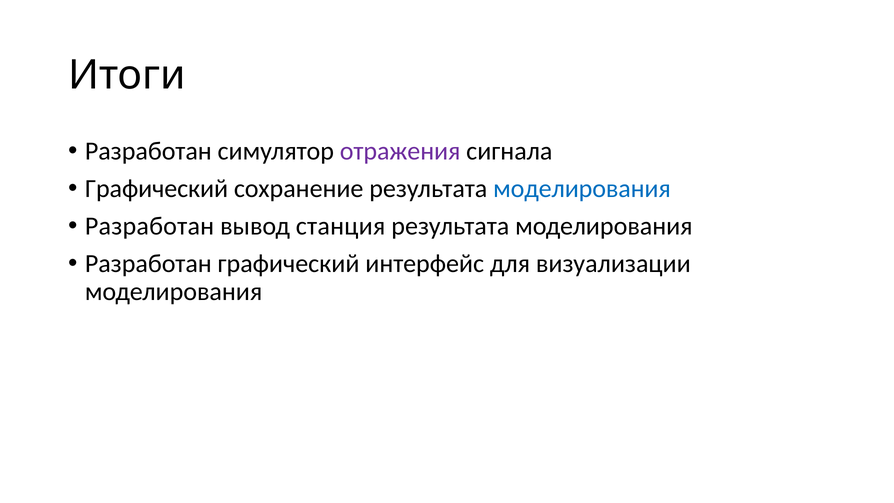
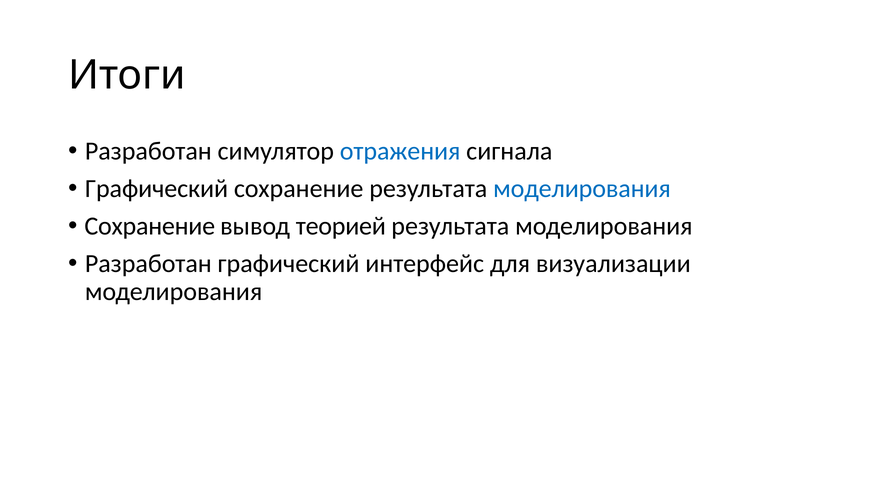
отражения colour: purple -> blue (400, 151)
Разработан: Разработан -> Сохранение (150, 226)
станция: станция -> теорией (341, 226)
